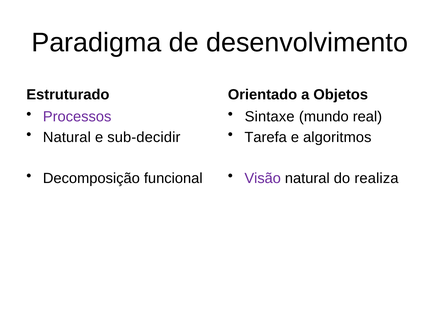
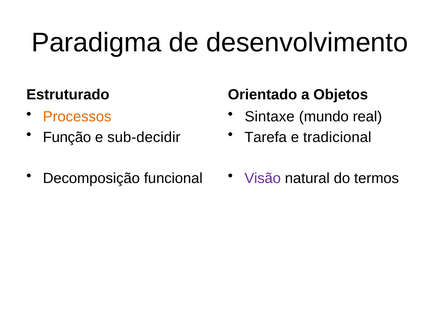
Processos colour: purple -> orange (77, 117)
Natural: Natural -> Função (67, 137)
algoritmos: algoritmos -> tradicional (337, 137)
realiza: realiza -> termos (377, 178)
